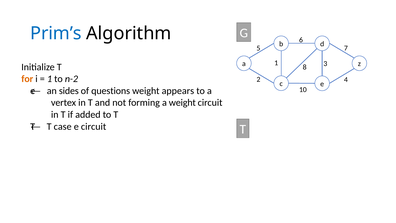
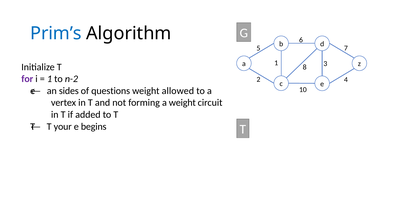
for colour: orange -> purple (27, 79)
appears: appears -> allowed (178, 91)
case: case -> your (63, 126)
e circuit: circuit -> begins (94, 126)
